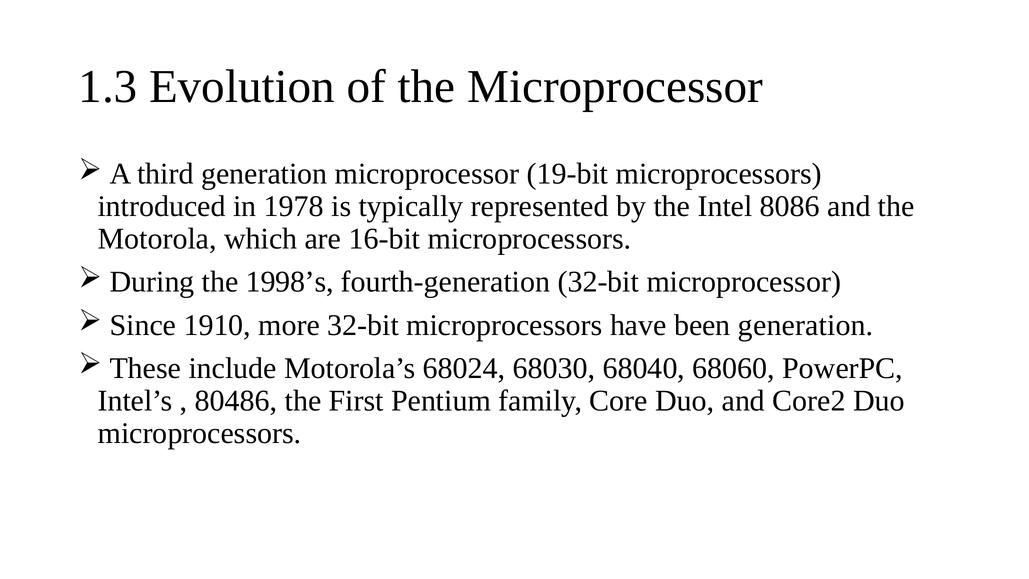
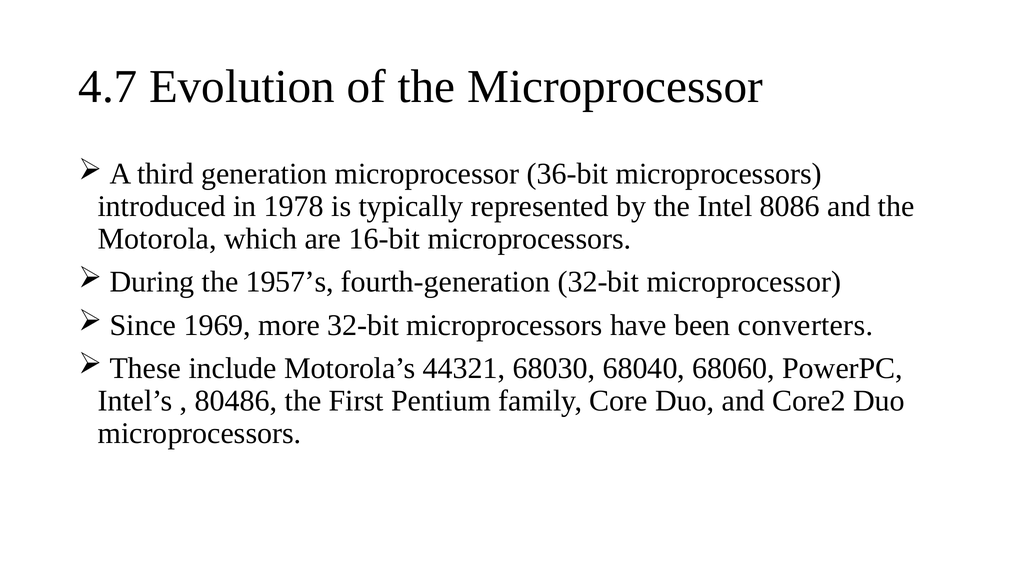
1.3: 1.3 -> 4.7 (108, 86)
19-bit: 19-bit -> 36-bit (568, 174)
1998’s: 1998’s -> 1957’s (290, 282)
1910: 1910 -> 1969 (217, 325)
been generation: generation -> converters (806, 325)
68024: 68024 -> 44321 (464, 368)
